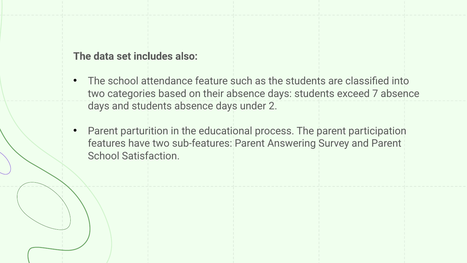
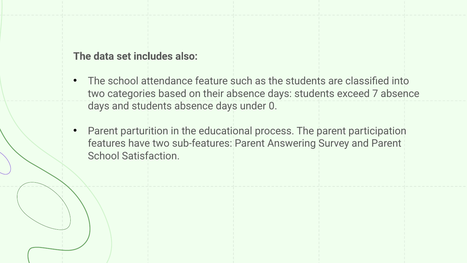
2: 2 -> 0 (273, 106)
